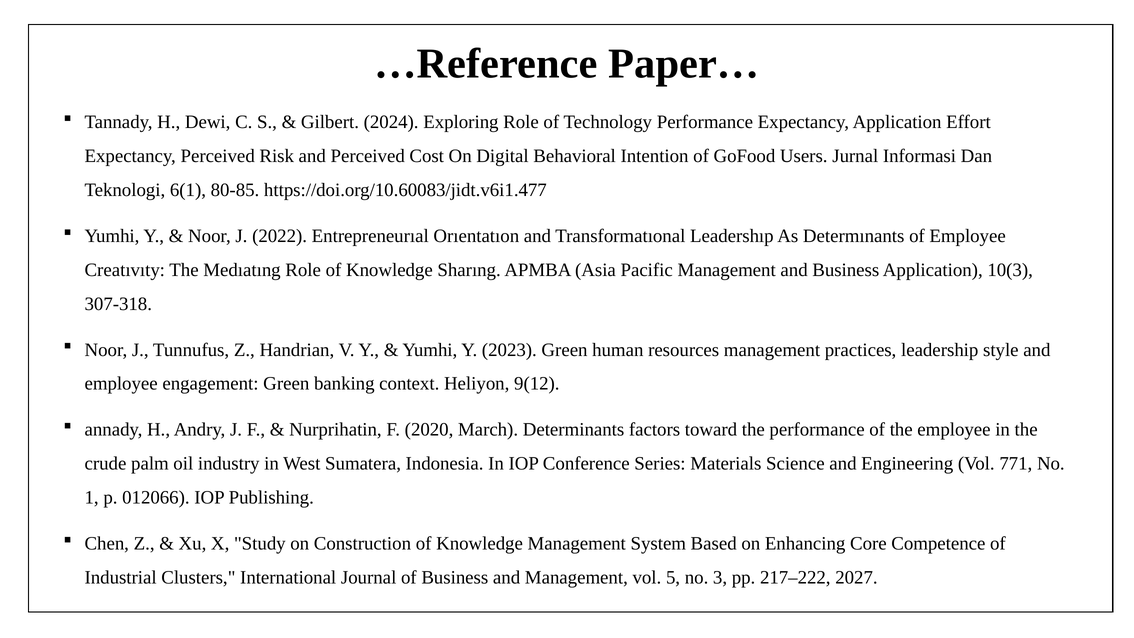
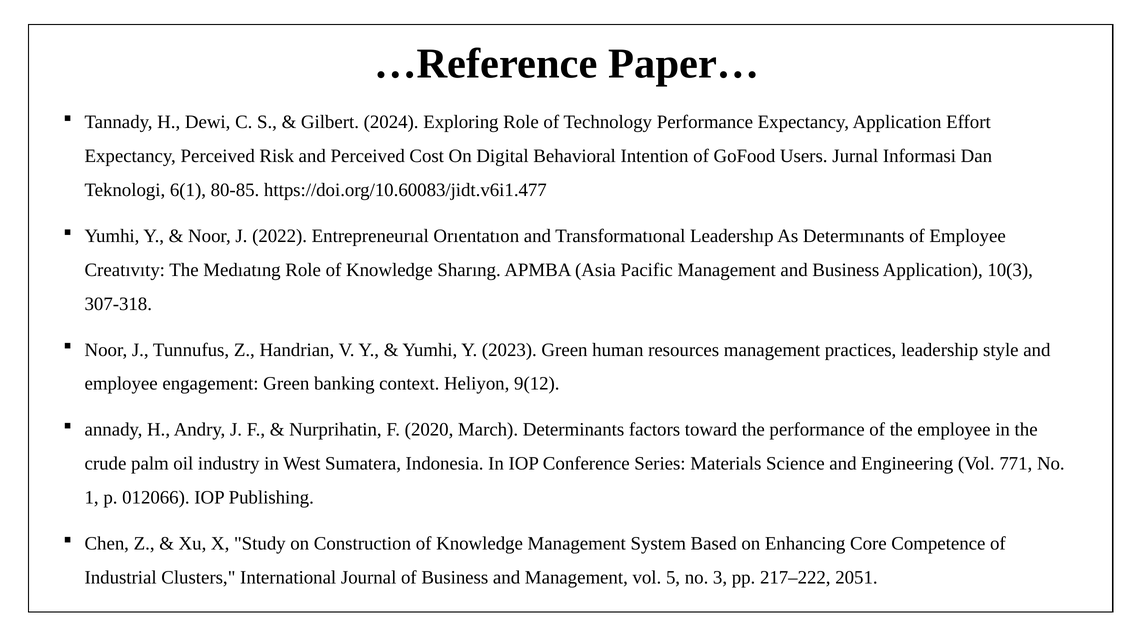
2027: 2027 -> 2051 (856, 577)
